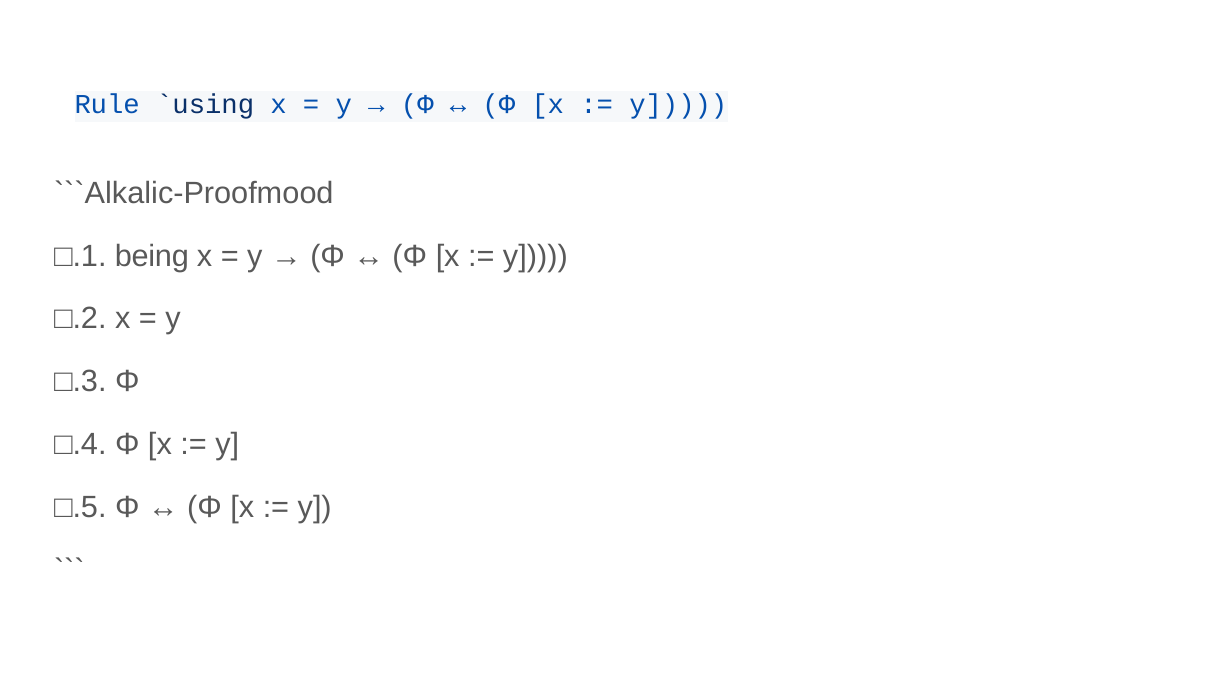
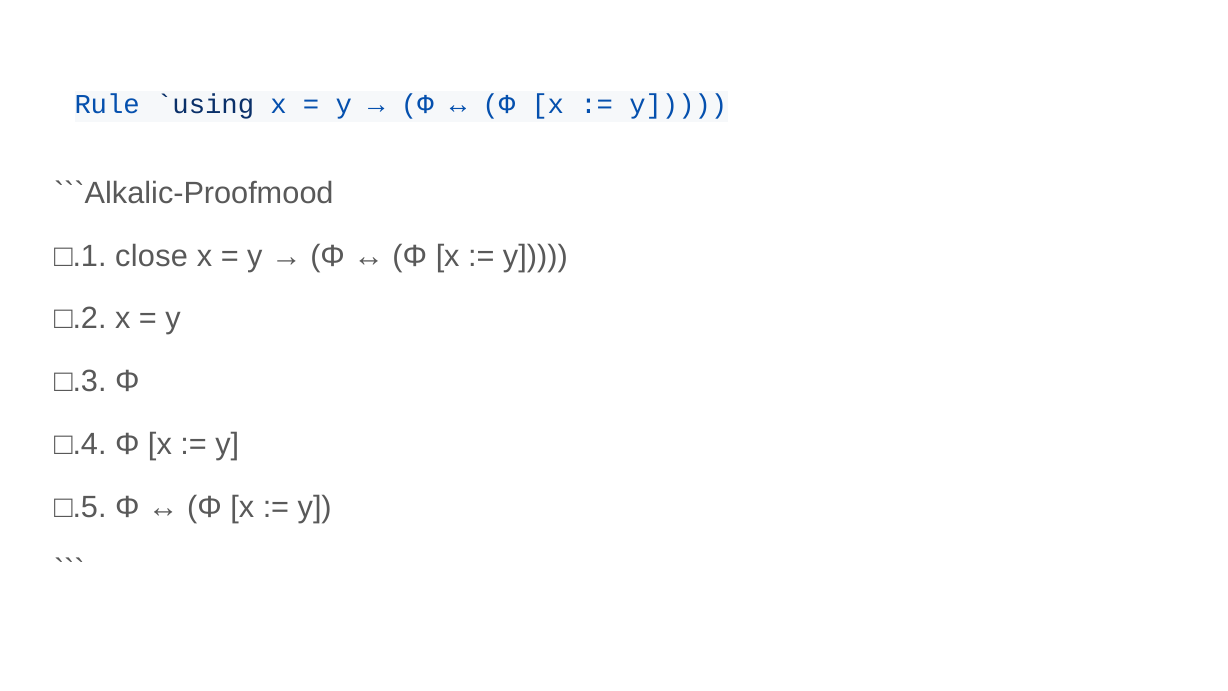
being: being -> close (152, 256)
